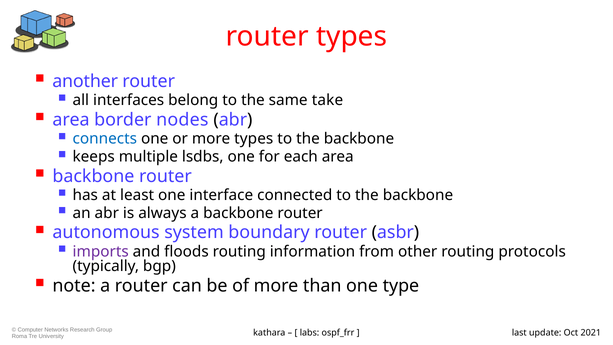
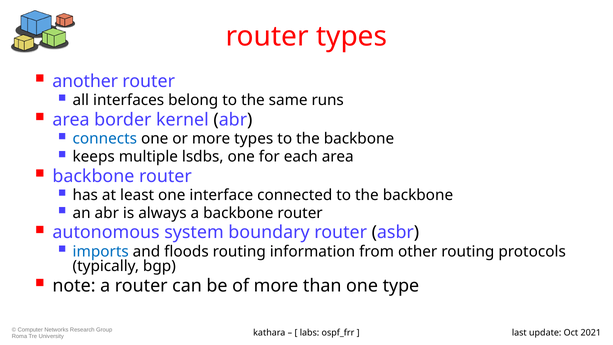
take: take -> runs (328, 100)
nodes: nodes -> kernel (182, 120)
imports colour: purple -> blue (101, 251)
